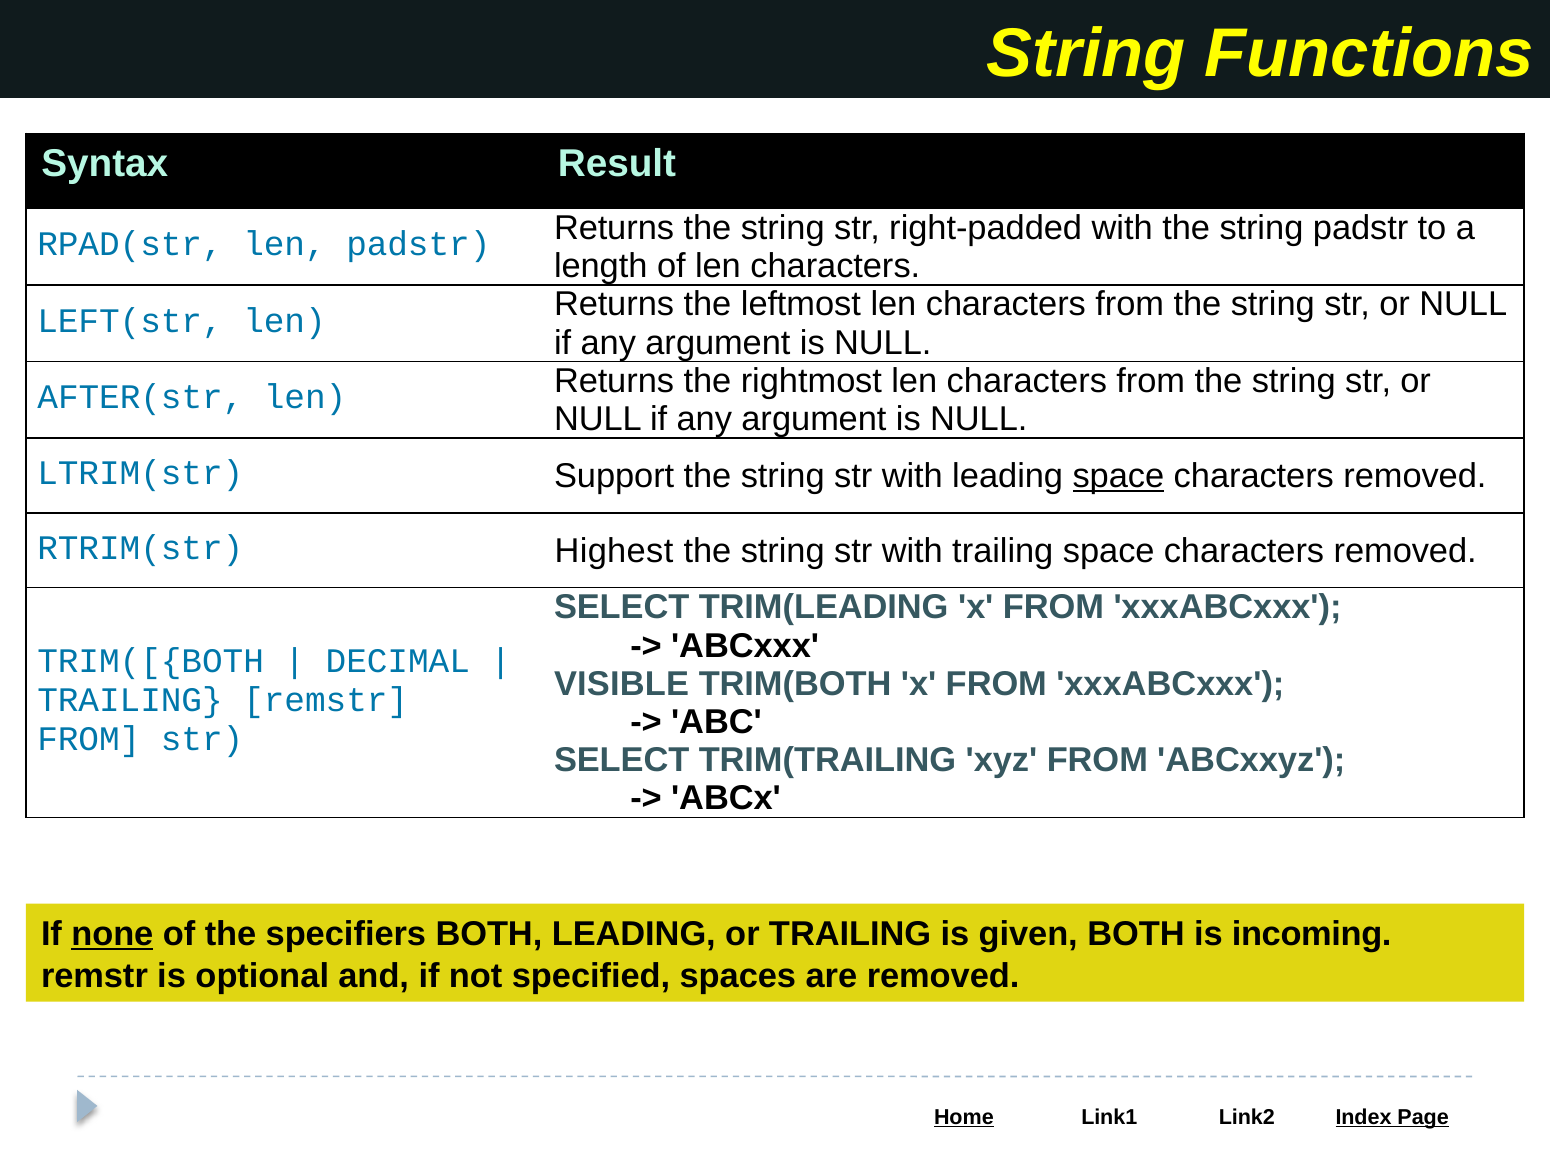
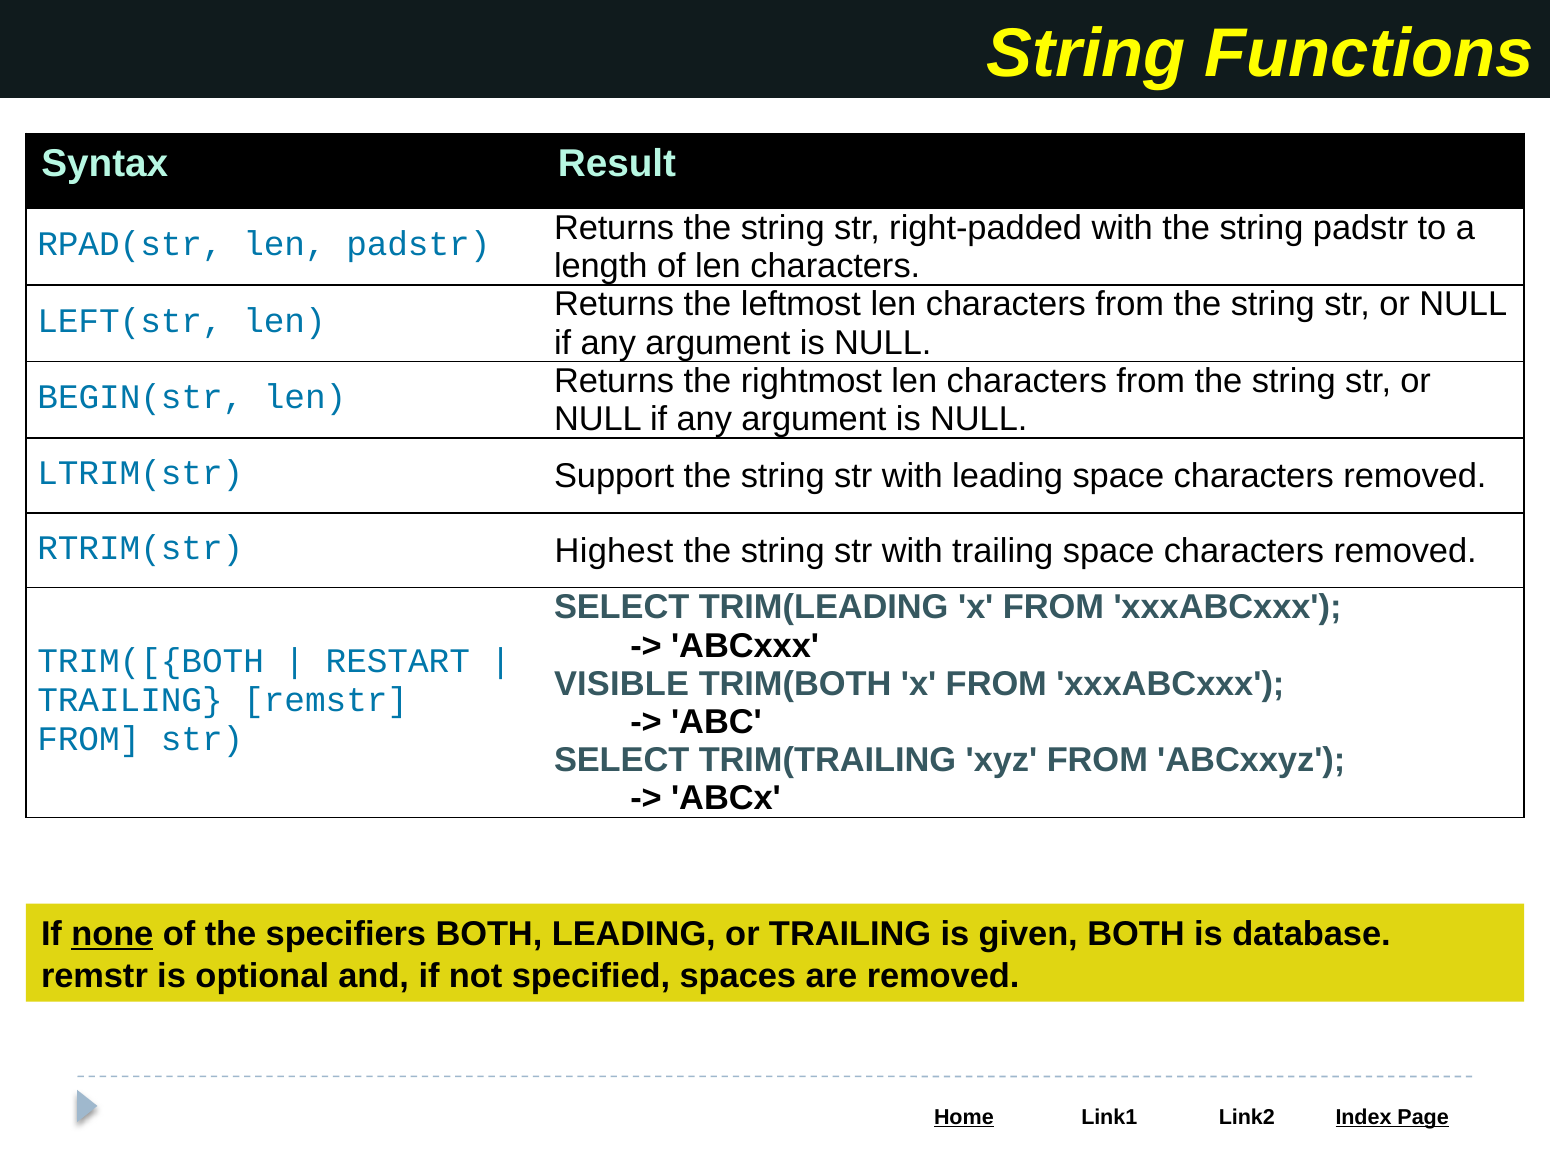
AFTER(str: AFTER(str -> BEGIN(str (140, 398)
space underline: present -> none (1118, 476)
DECIMAL: DECIMAL -> RESTART (398, 662)
incoming: incoming -> database (1312, 935)
